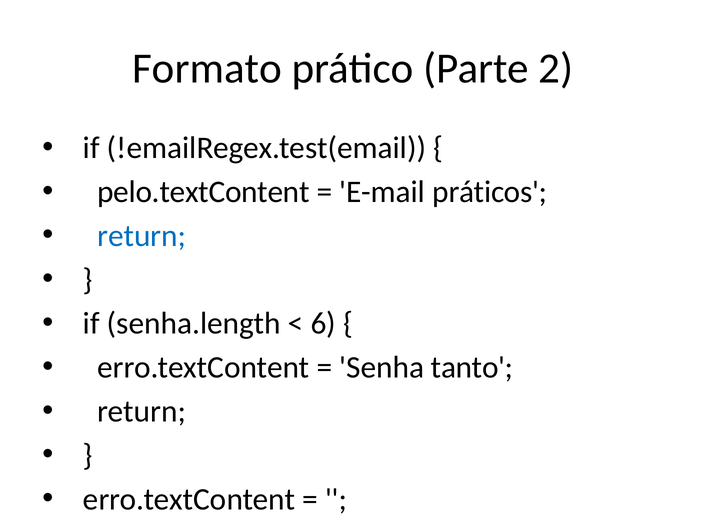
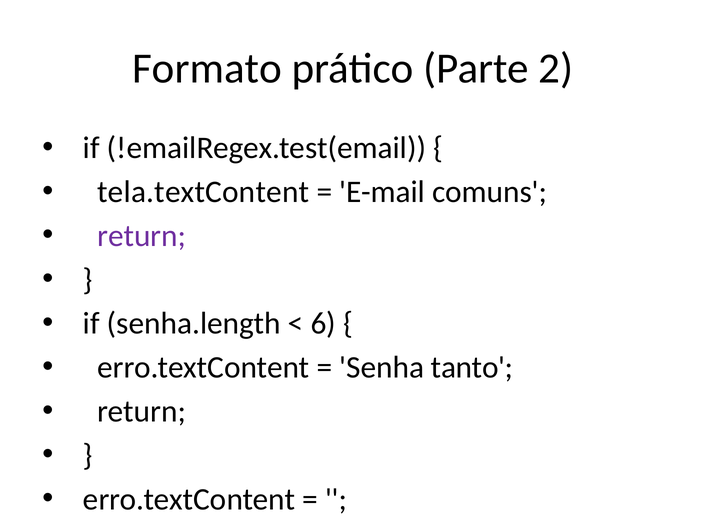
pelo.textContent: pelo.textContent -> tela.textContent (203, 192)
práticos: práticos -> comuns (490, 192)
return colour: blue -> purple (142, 236)
